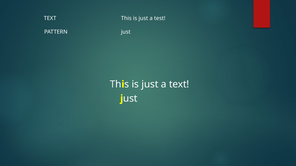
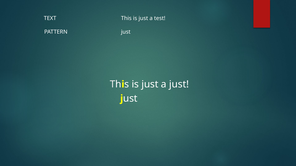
a text: text -> just (179, 85)
